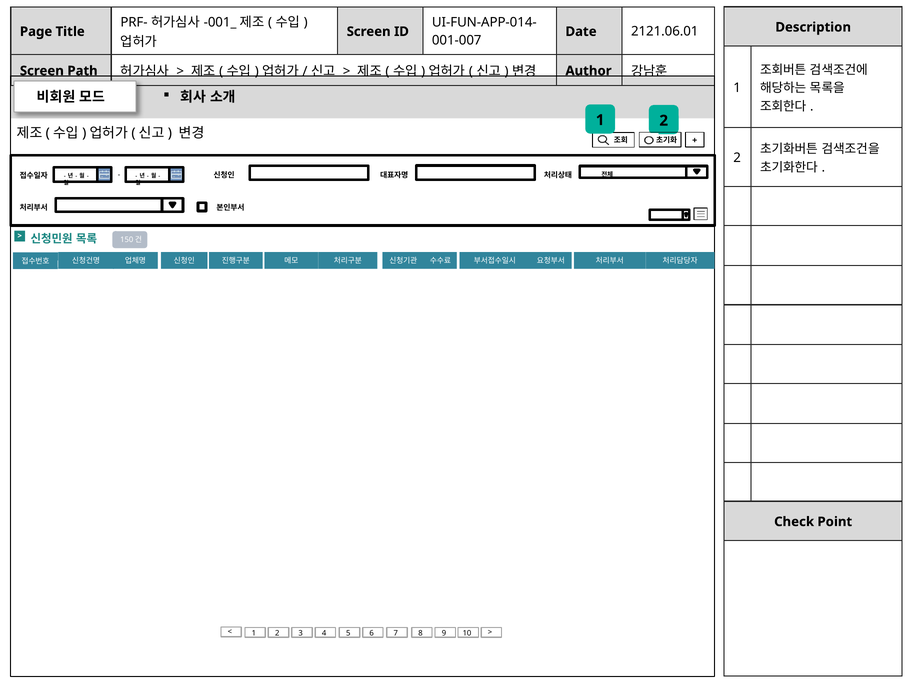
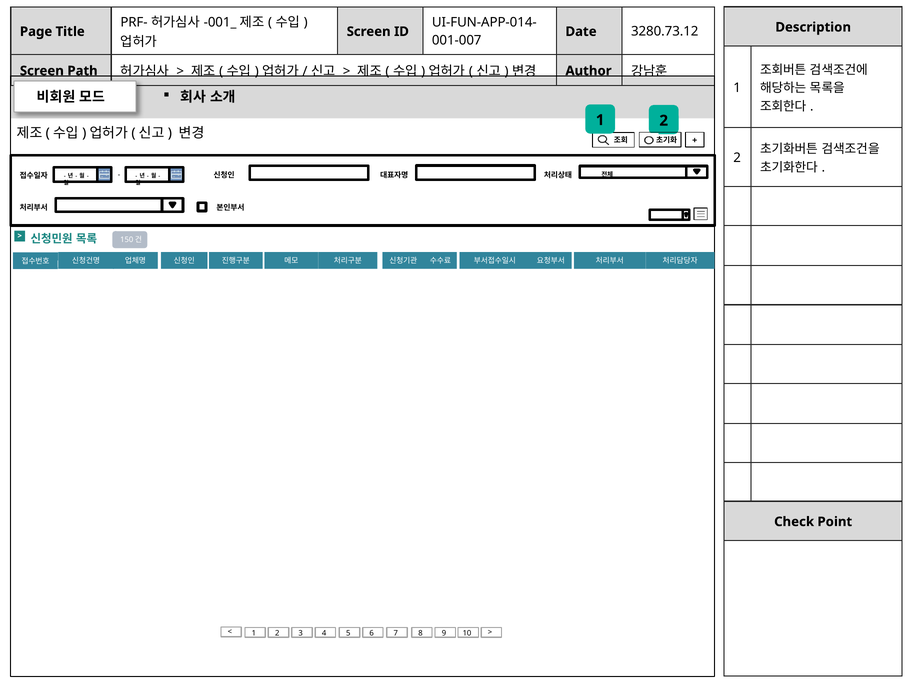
2121.06.01: 2121.06.01 -> 3280.73.12 (665, 32)
